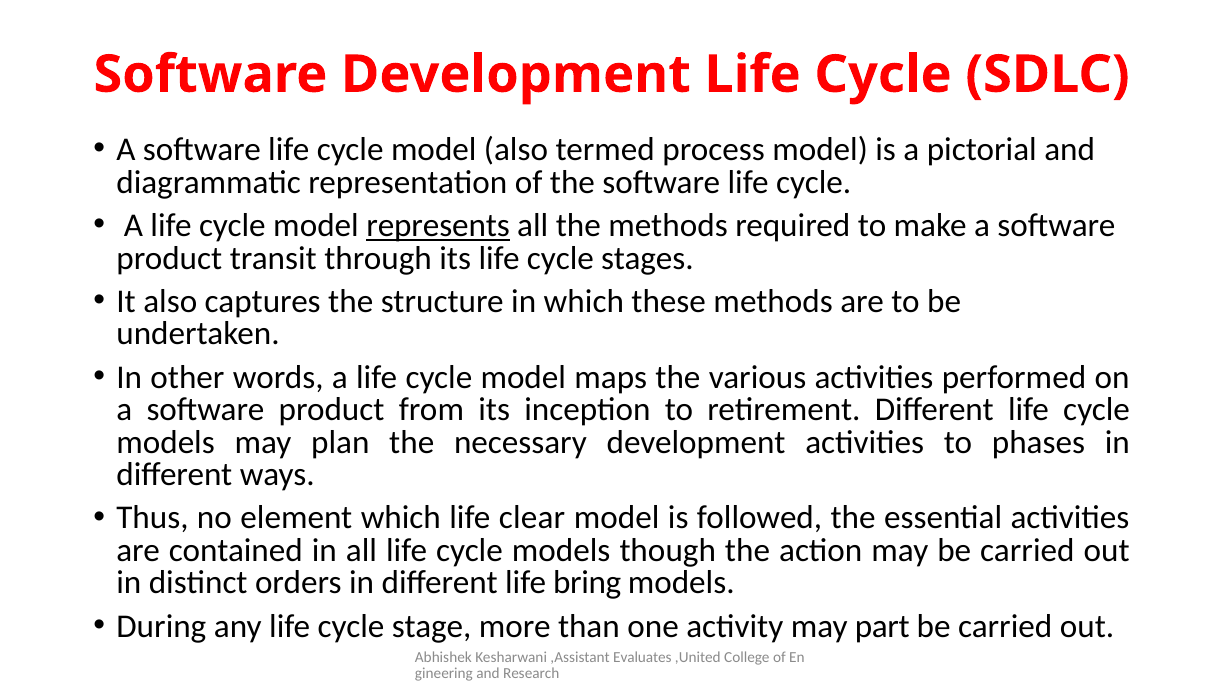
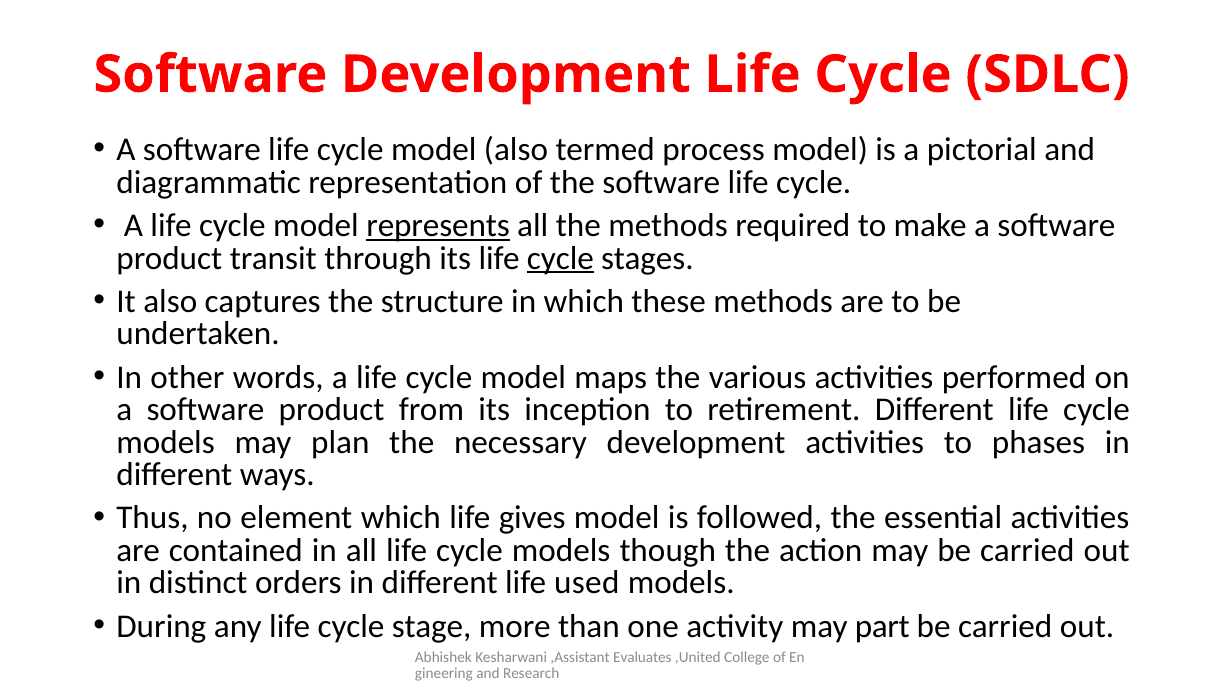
cycle underline: none -> present (560, 258)
clear: clear -> gives (532, 518)
bring: bring -> used (587, 583)
